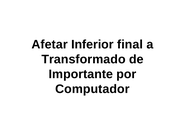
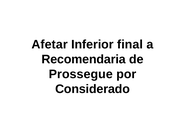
Transformado: Transformado -> Recomendaria (84, 59)
Importante: Importante -> Prossegue (81, 74)
Computador: Computador -> Considerado (92, 89)
